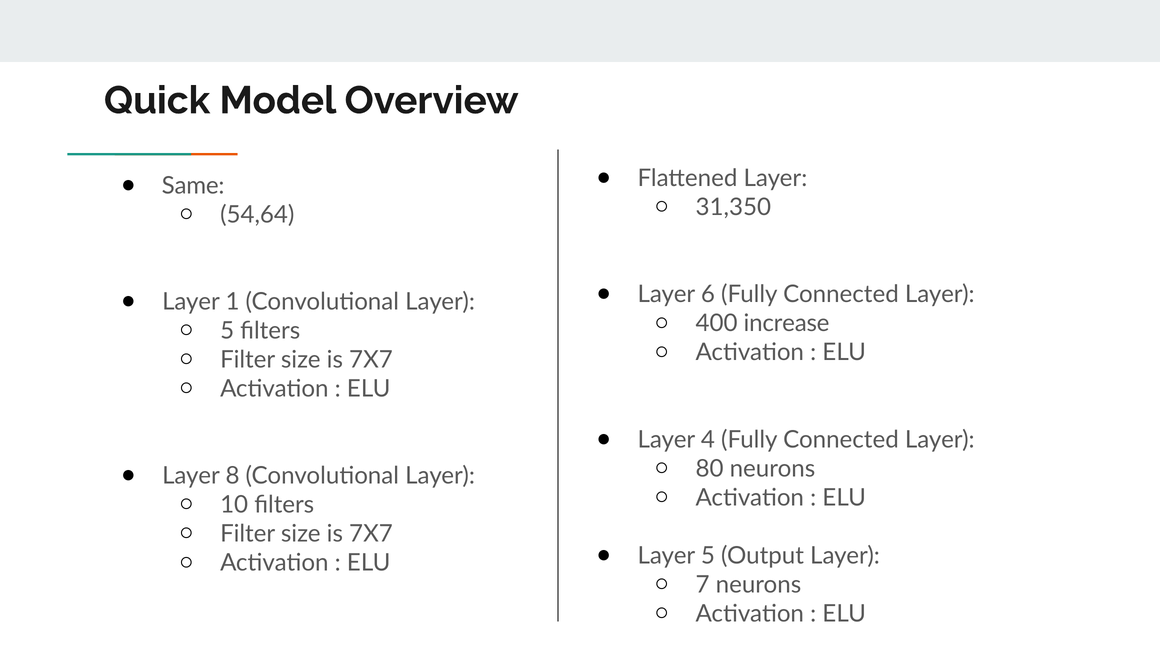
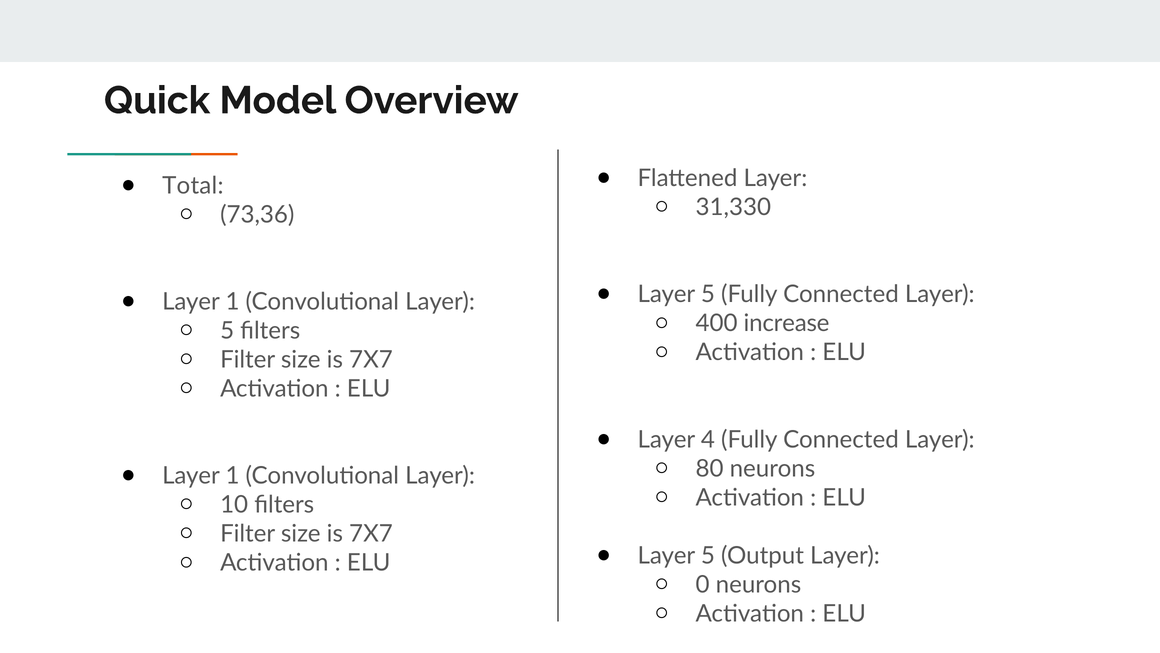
Same: Same -> Total (193, 186)
31,350: 31,350 -> 31,330 (733, 207)
54,64: 54,64 -> 73,36 (257, 215)
6: 6 -> 5 (708, 294)
8: 8 -> 1 (233, 476)
7: 7 -> 0 (703, 584)
